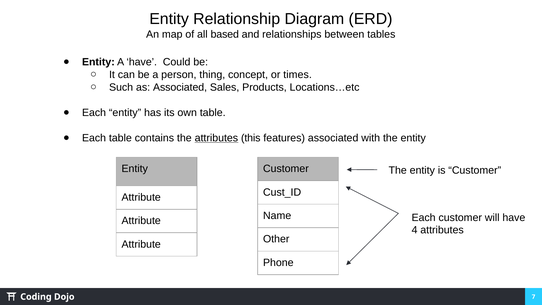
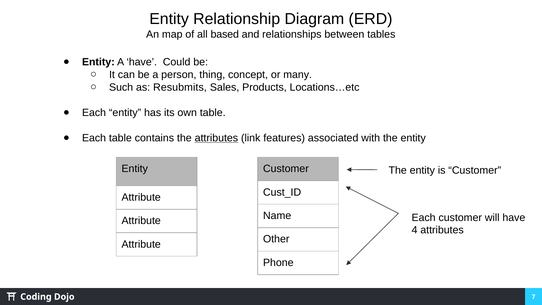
times: times -> many (298, 75)
as Associated: Associated -> Resubmits (180, 87)
this: this -> link (251, 138)
